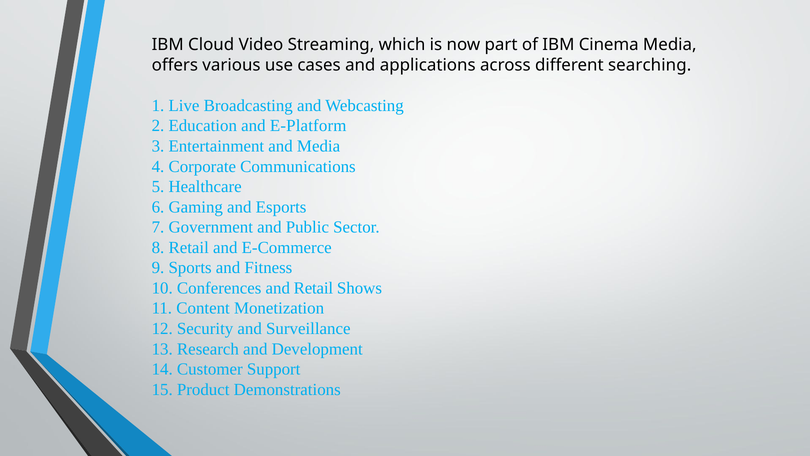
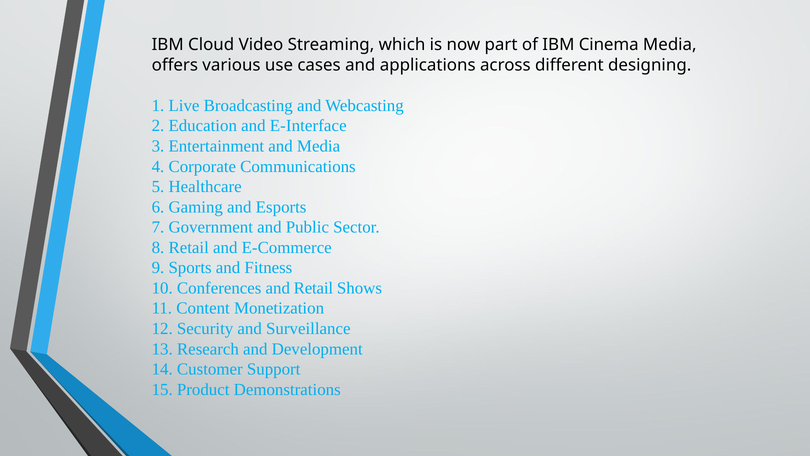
searching: searching -> designing (650, 65)
E-Platform: E-Platform -> E-Interface (308, 126)
